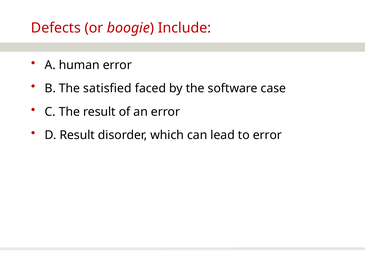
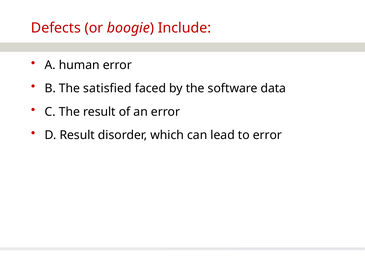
case: case -> data (273, 88)
